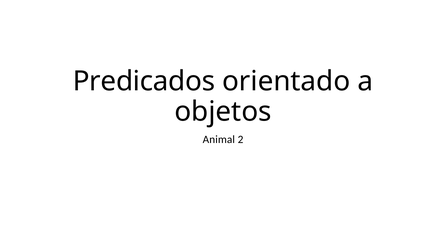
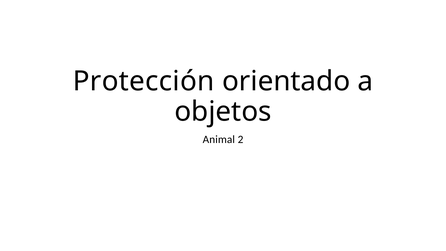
Predicados: Predicados -> Protección (144, 81)
